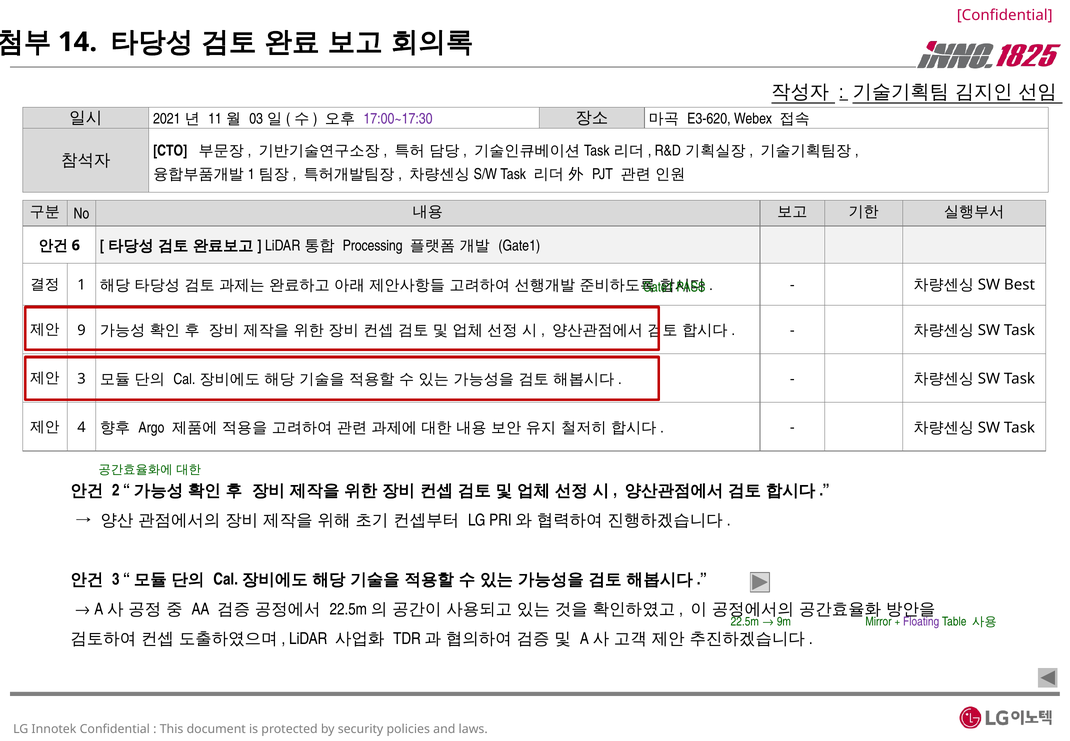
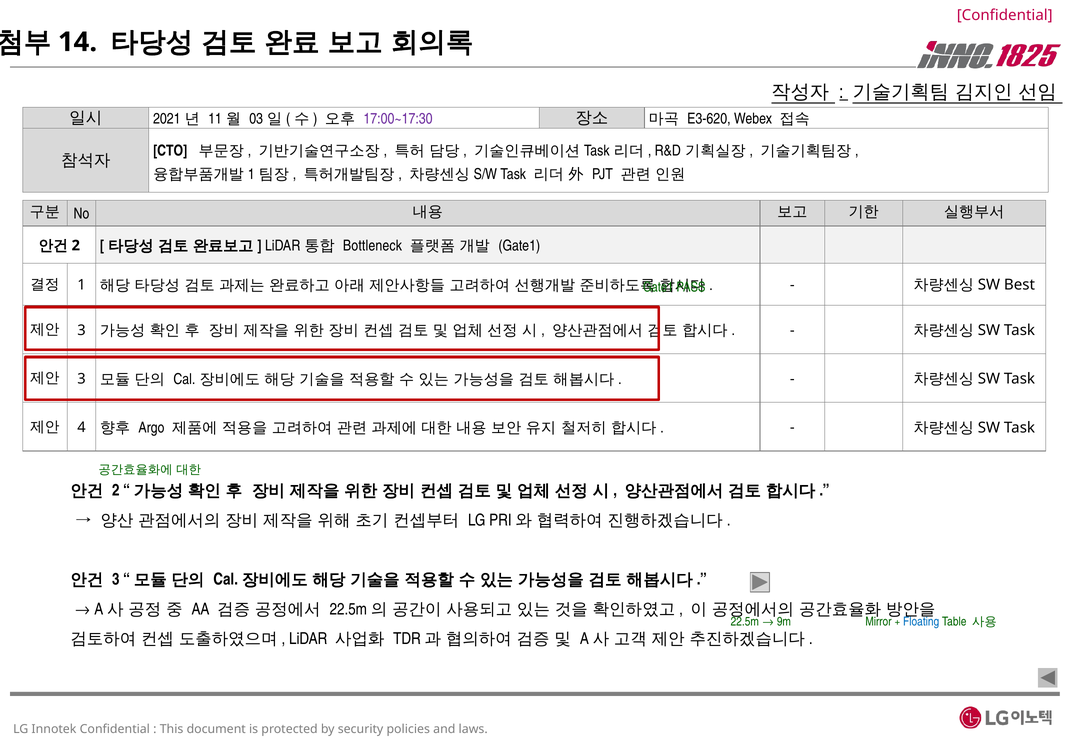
6: 6 -> 2 (76, 245)
Processing: Processing -> Bottleneck (372, 246)
9: 9 -> 3 (81, 330)
Floating colour: purple -> blue (921, 622)
